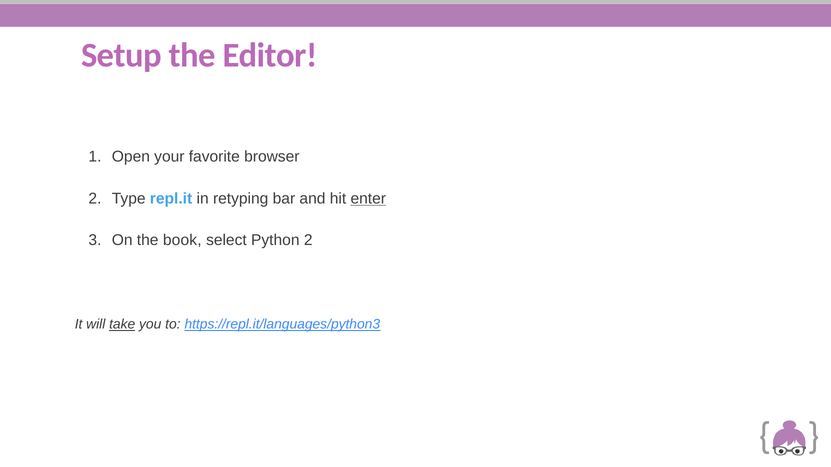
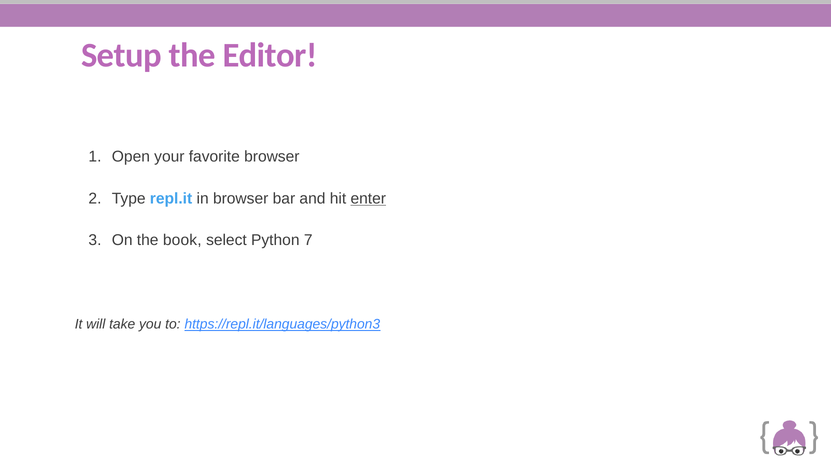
in retyping: retyping -> browser (241, 199)
Python 2: 2 -> 7 (308, 240)
take underline: present -> none (122, 325)
